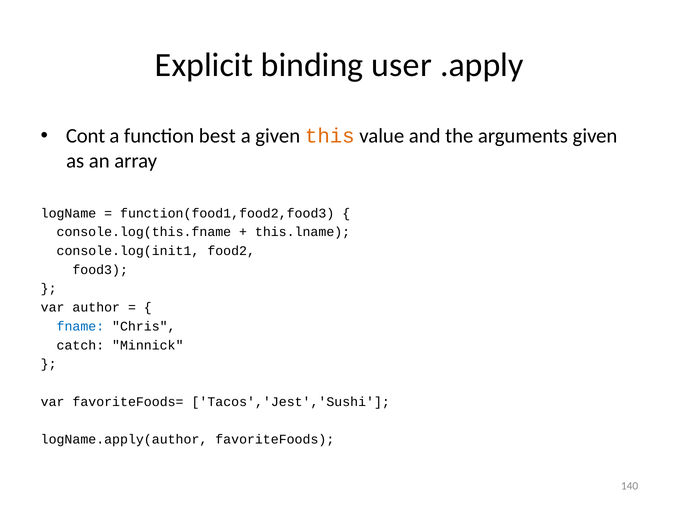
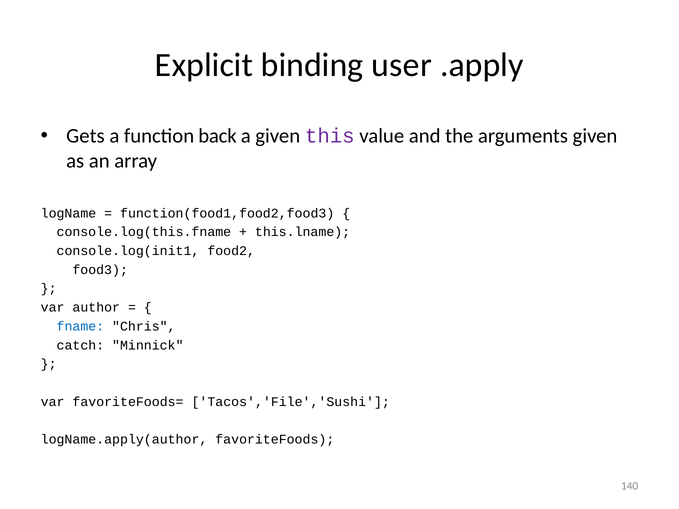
Cont: Cont -> Gets (85, 136)
best: best -> back (218, 136)
this colour: orange -> purple (330, 136)
Tacos','Jest','Sushi: Tacos','Jest','Sushi -> Tacos','File','Sushi (291, 402)
